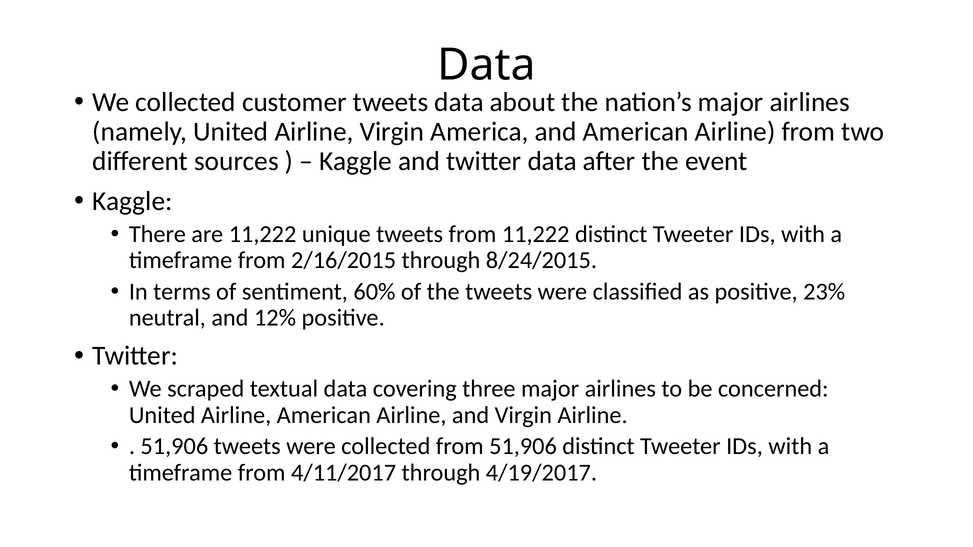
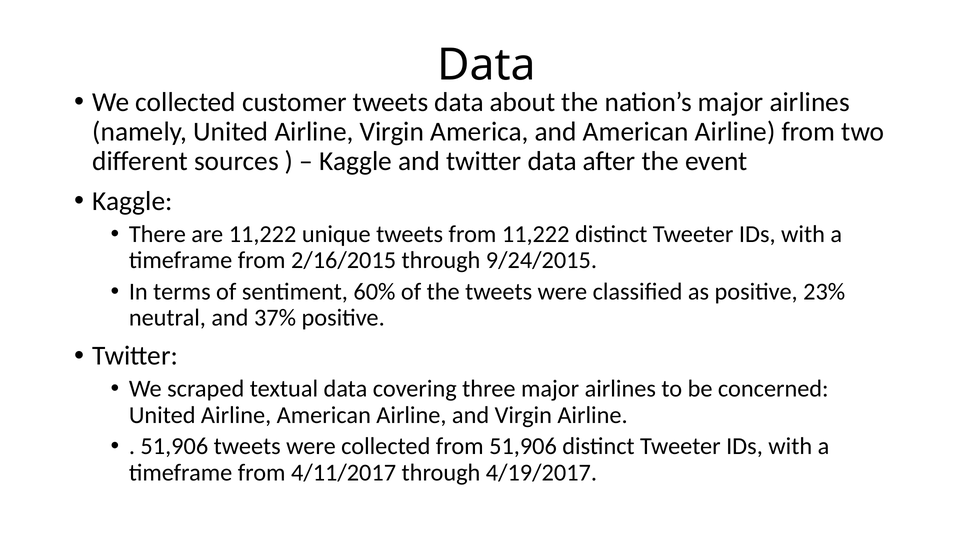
8/24/2015: 8/24/2015 -> 9/24/2015 (541, 261)
12%: 12% -> 37% (275, 318)
